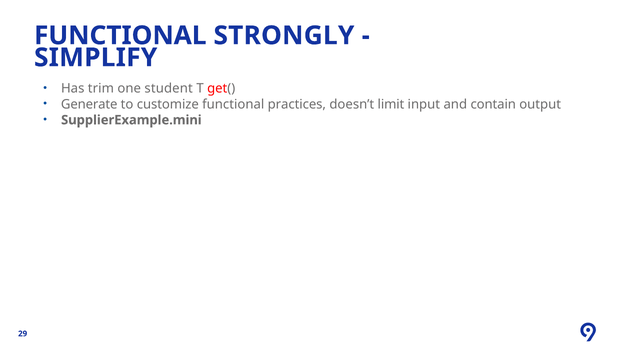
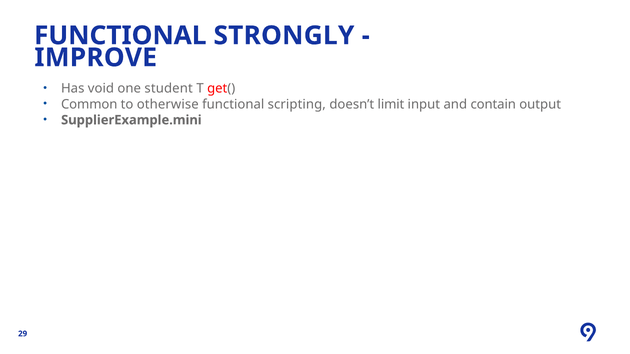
SIMPLIFY: SIMPLIFY -> IMPROVE (96, 58)
trim: trim -> void (101, 89)
Generate: Generate -> Common (89, 104)
customize: customize -> otherwise (168, 104)
practices: practices -> scripting (297, 104)
